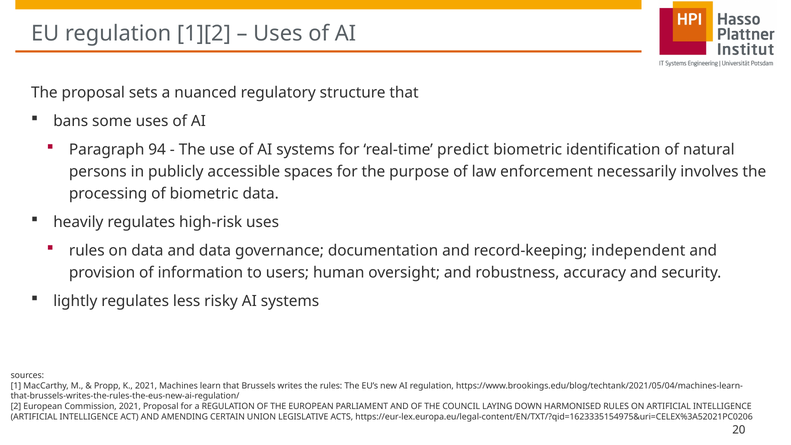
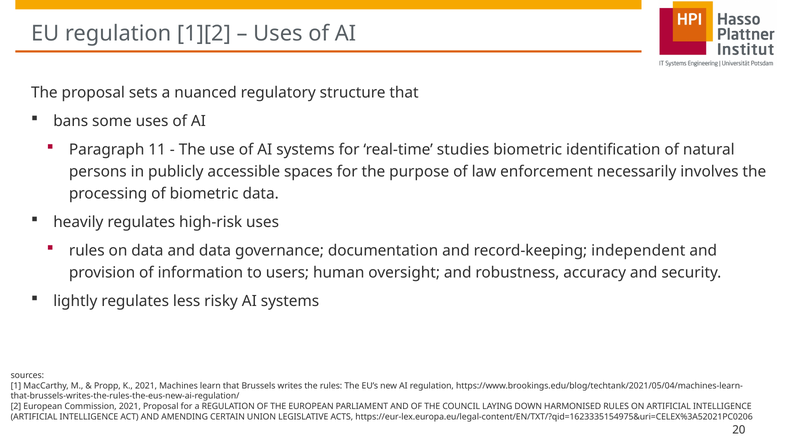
94: 94 -> 11 (157, 150)
predict: predict -> studies (463, 150)
